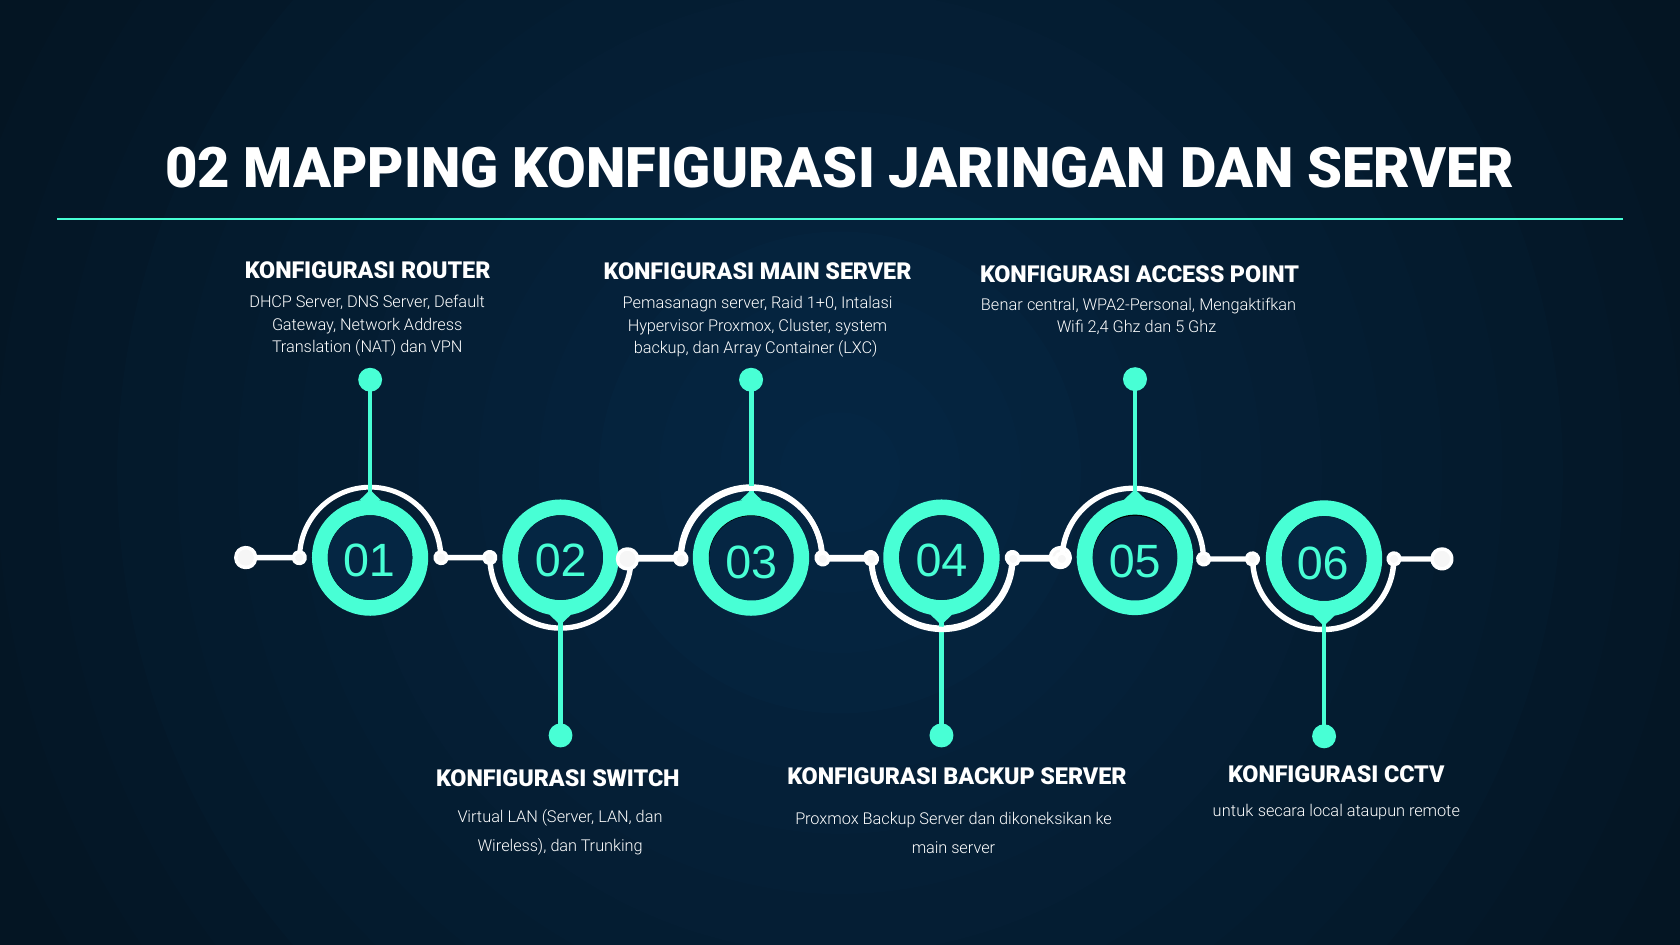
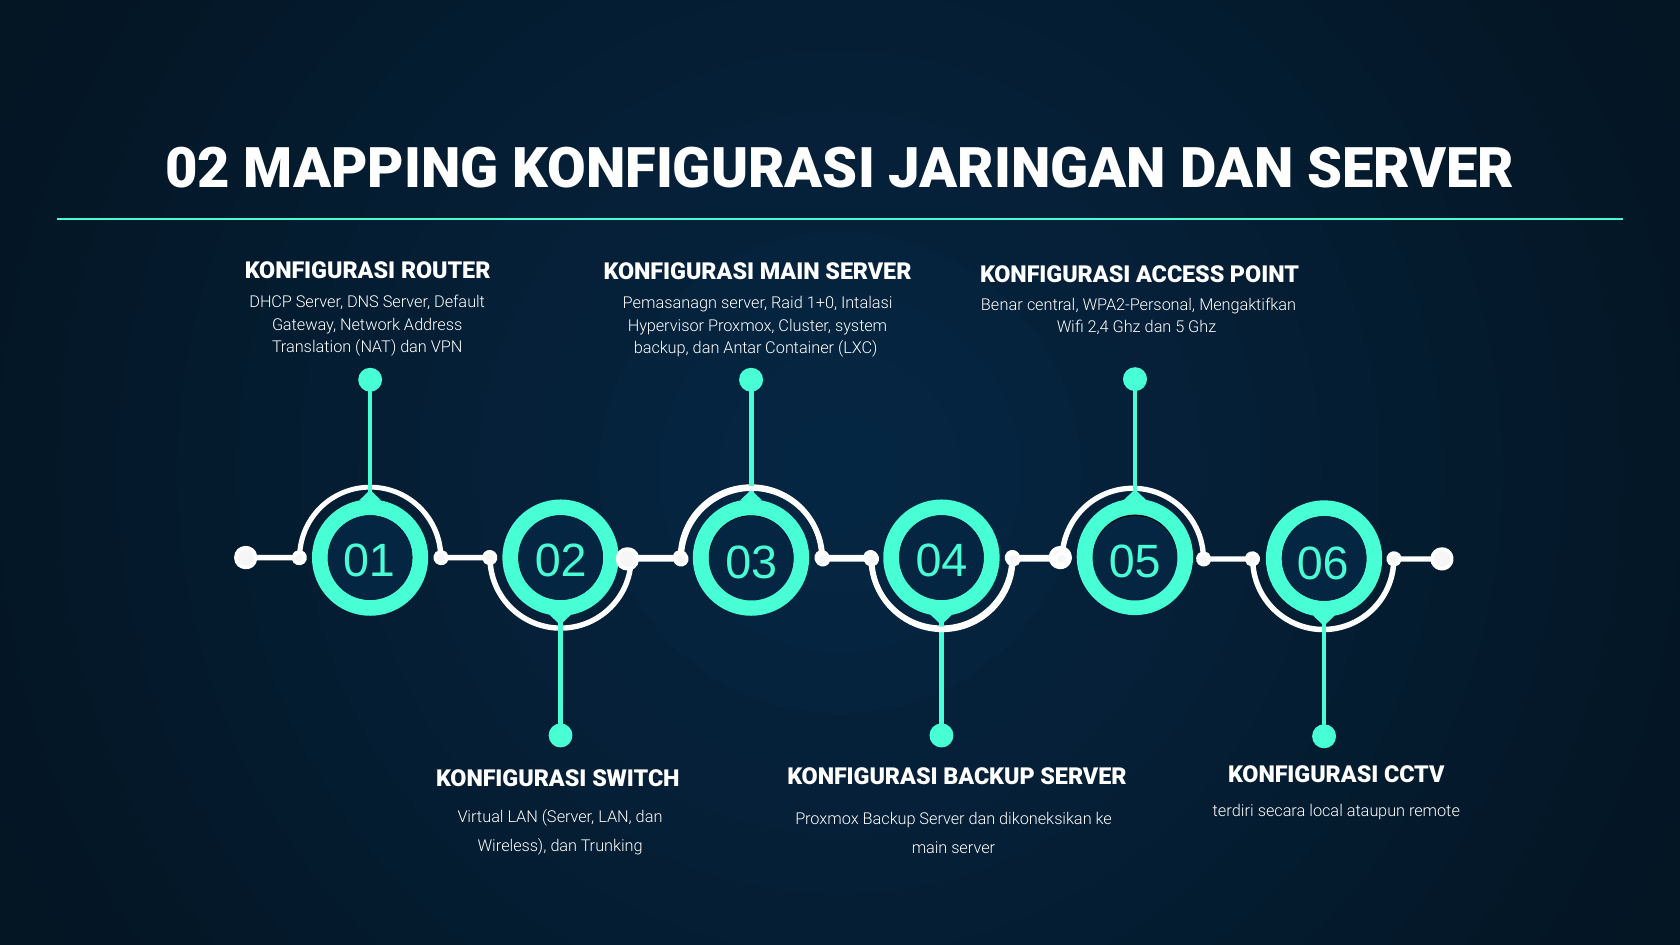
Array: Array -> Antar (742, 348)
untuk: untuk -> terdiri (1233, 811)
